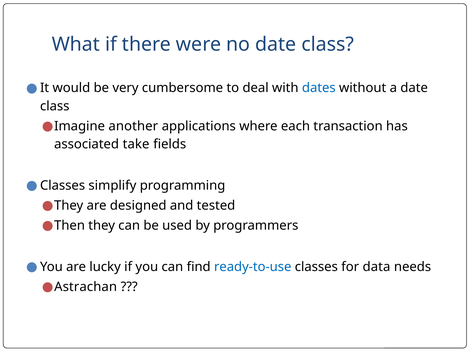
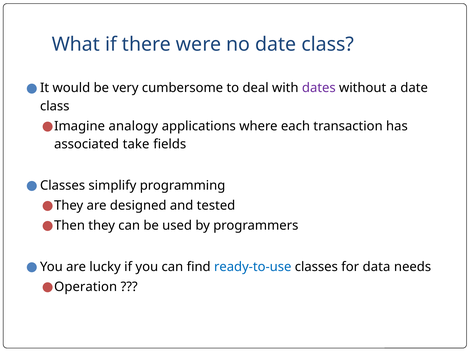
dates colour: blue -> purple (319, 88)
another: another -> analogy (133, 126)
Astrachan: Astrachan -> Operation (86, 286)
